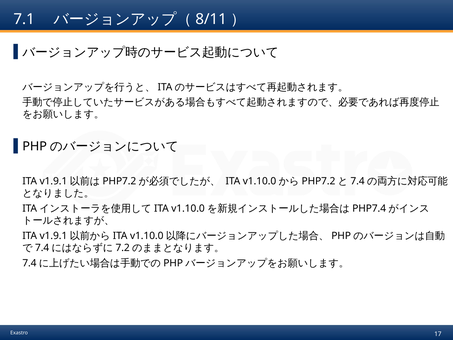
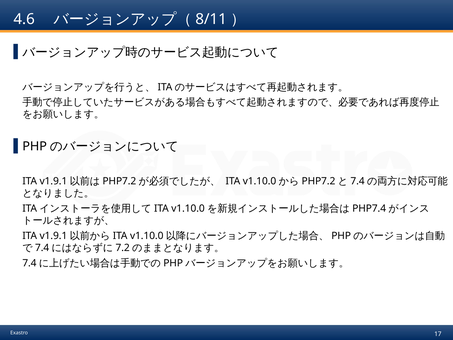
7.1: 7.1 -> 4.6 (24, 19)
